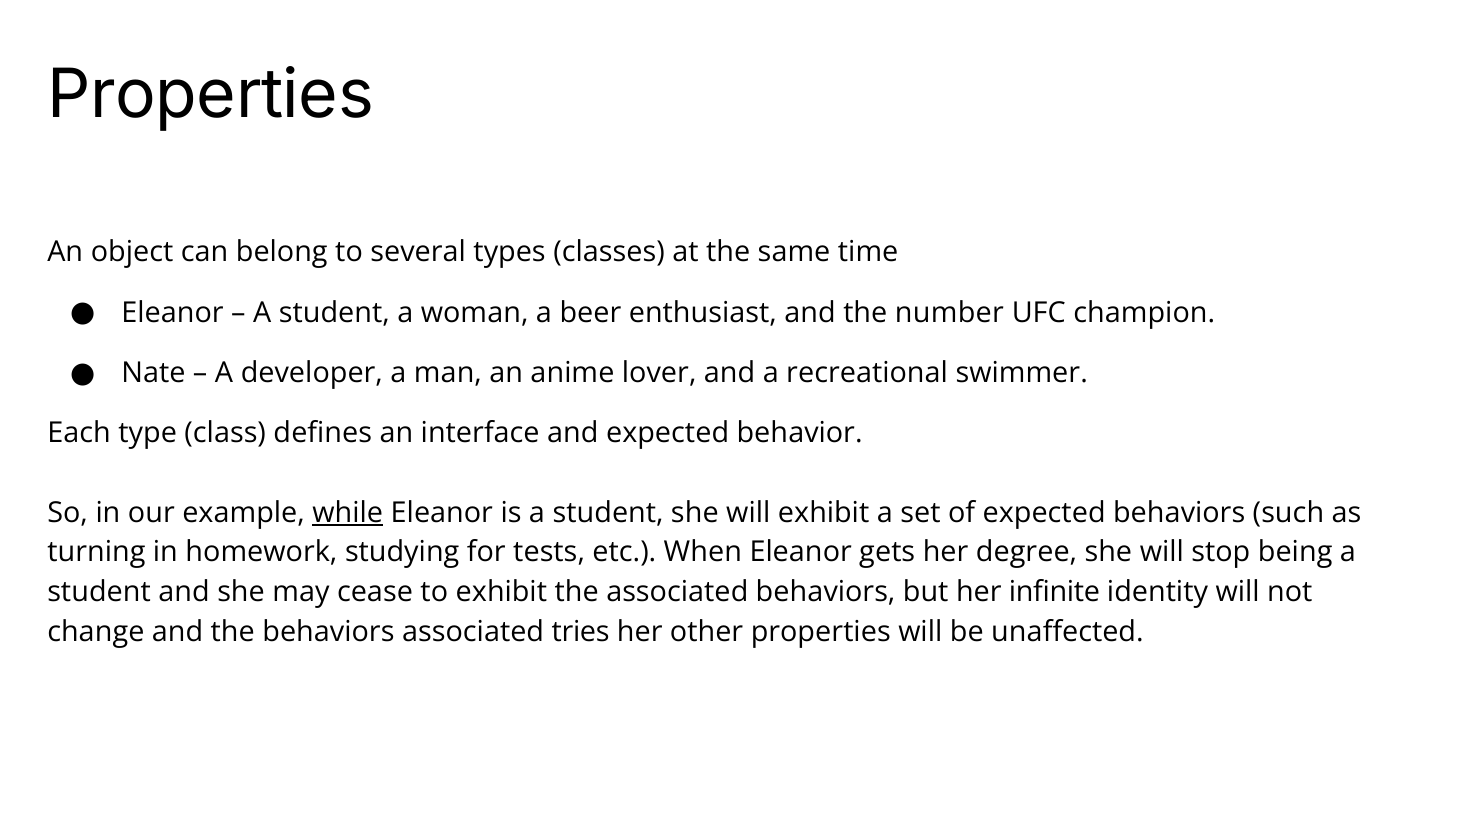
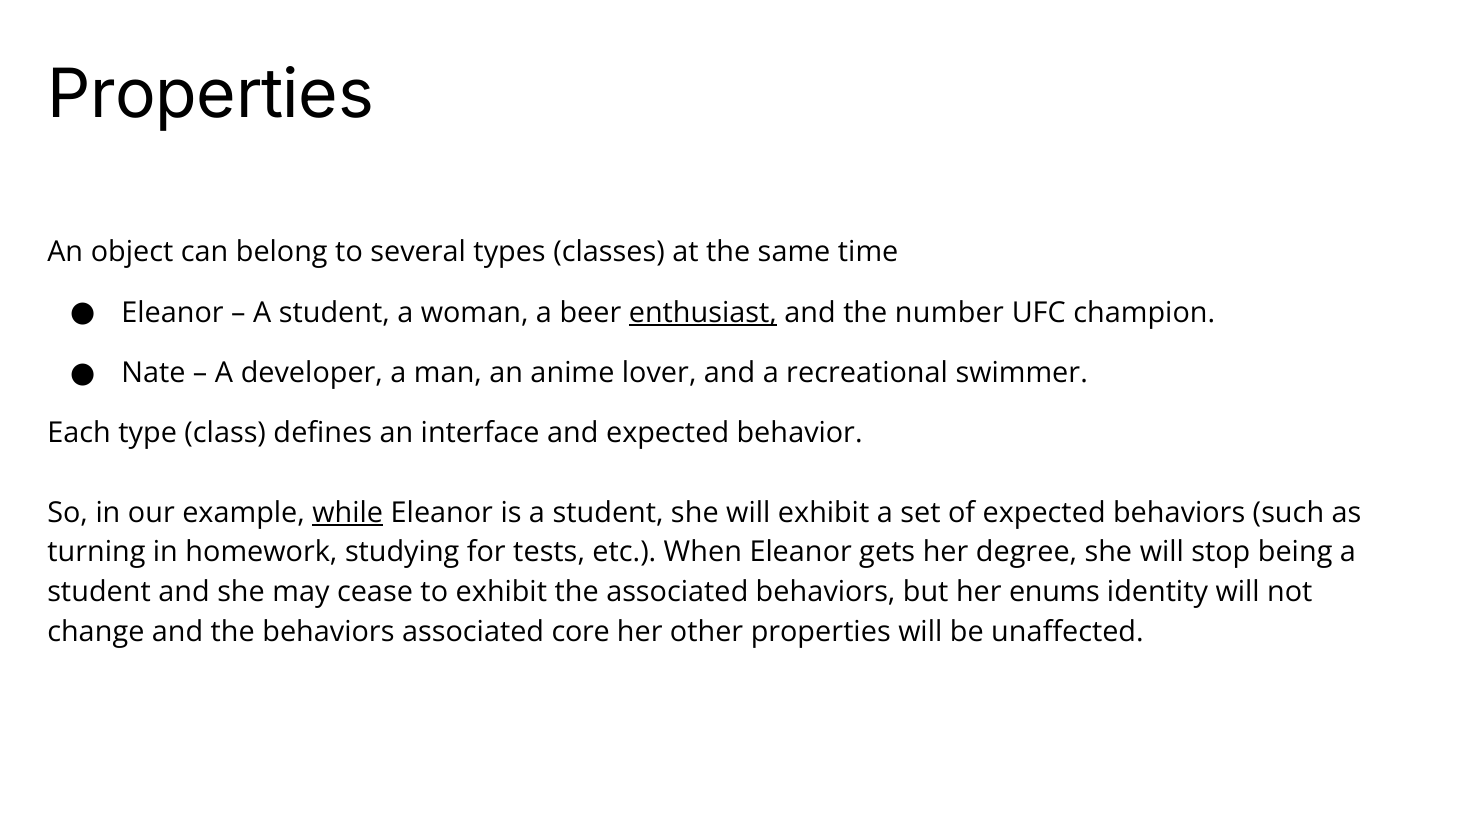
enthusiast underline: none -> present (703, 313)
infinite: infinite -> enums (1054, 592)
tries: tries -> core (581, 632)
